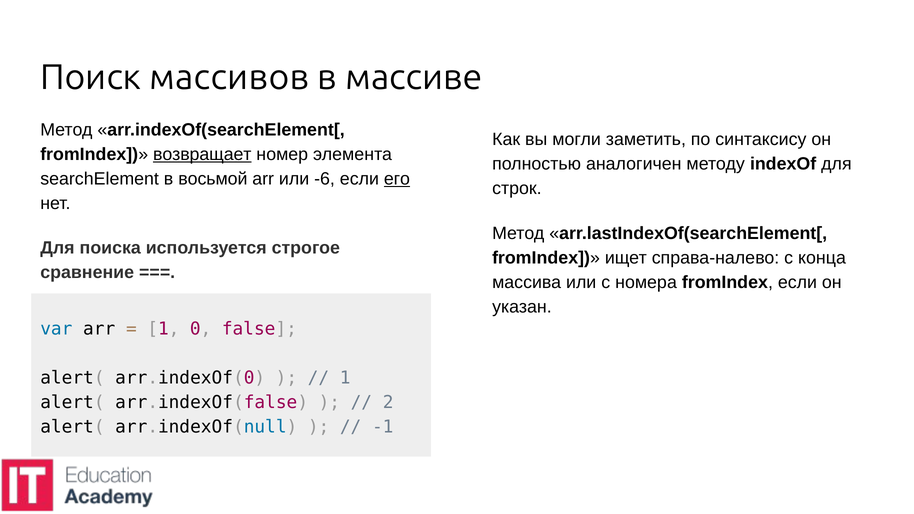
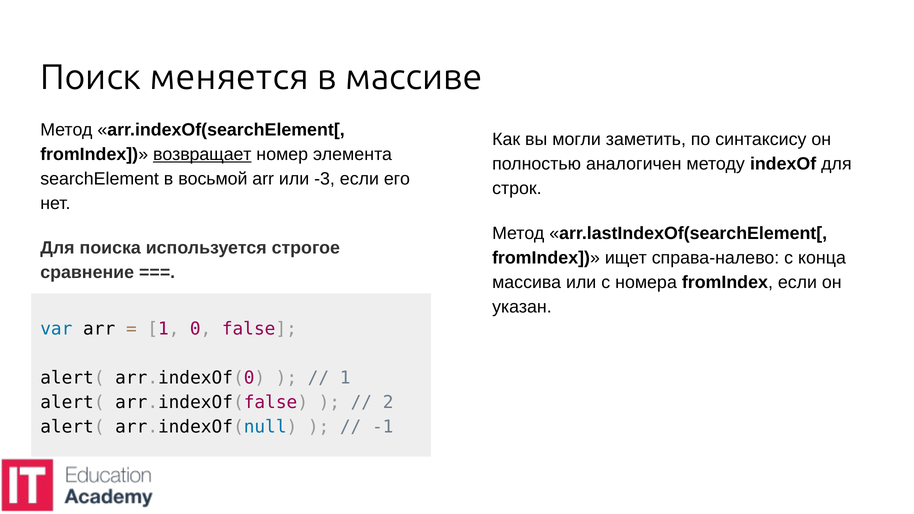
массивов: массивов -> меняется (229, 77)
-6: -6 -> -3 (325, 179)
его underline: present -> none (397, 179)
